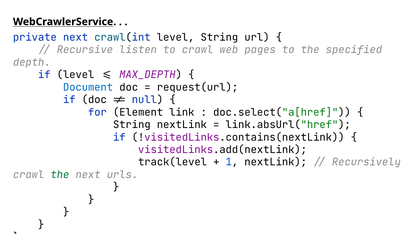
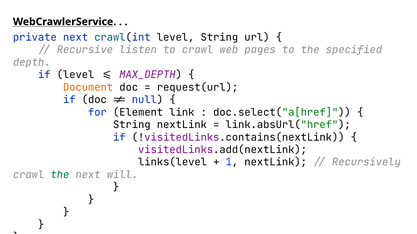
Document colour: blue -> orange (88, 88)
track(level: track(level -> links(level (173, 163)
urls: urls -> will (122, 175)
